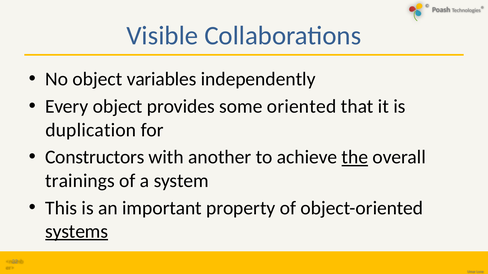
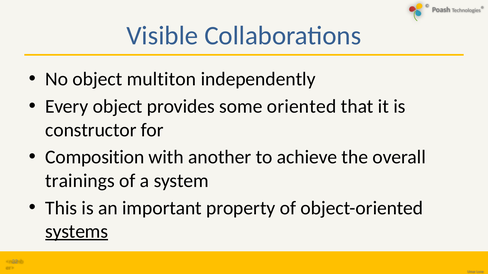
variables: variables -> multiton (161, 79)
duplication: duplication -> constructor (91, 130)
Constructors: Constructors -> Composition (95, 157)
the underline: present -> none (355, 157)
